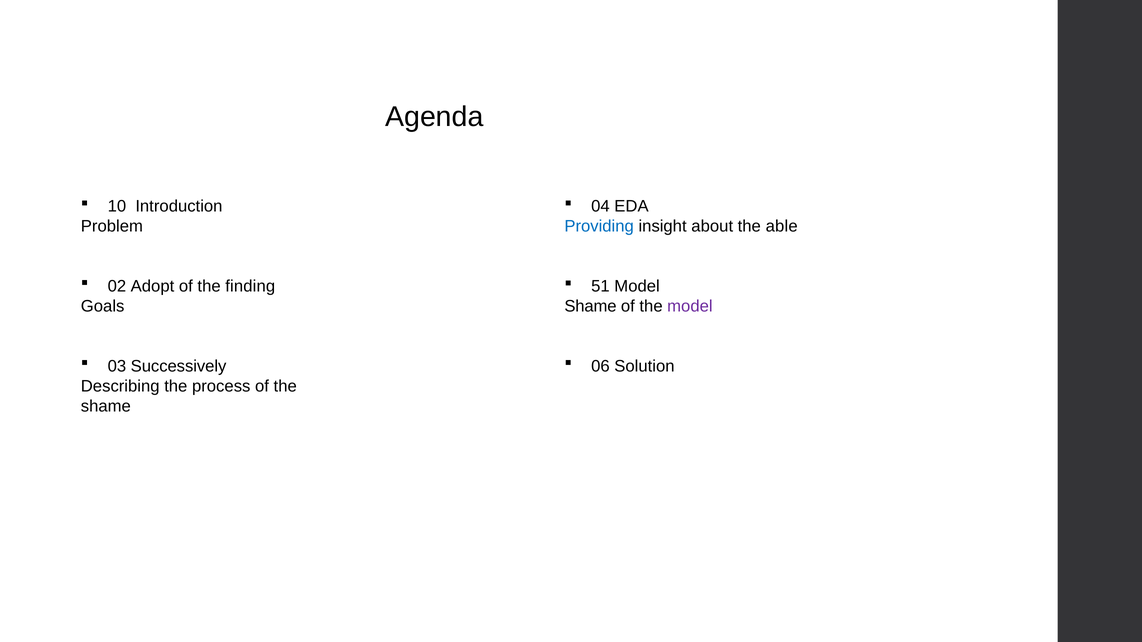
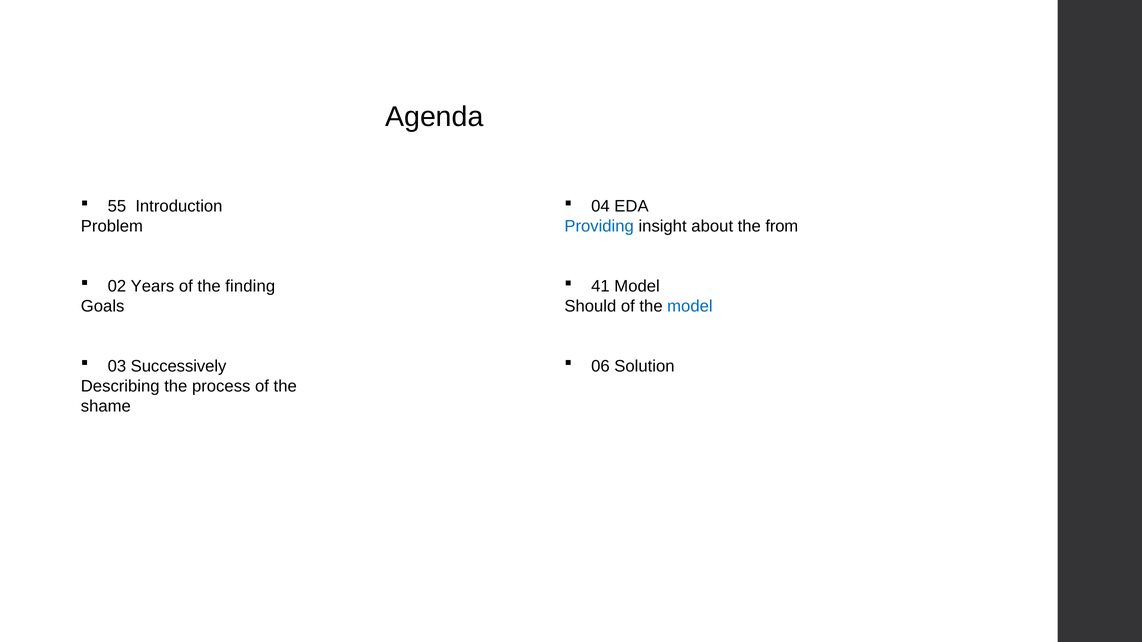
10: 10 -> 55 (117, 206)
able: able -> from (782, 226)
Adopt: Adopt -> Years (152, 286)
51: 51 -> 41 (600, 286)
Shame: Shame -> Should (590, 306)
model colour: purple -> blue (690, 306)
